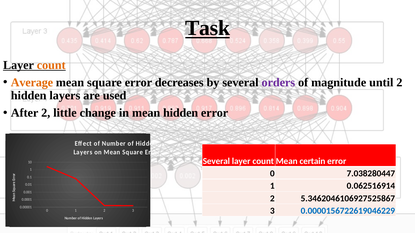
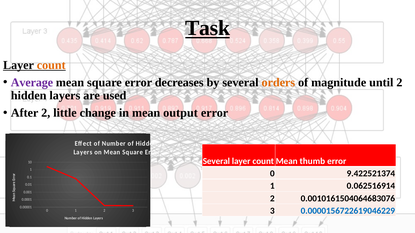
Average colour: orange -> purple (32, 83)
orders colour: purple -> orange (278, 83)
hidden: hidden -> output (181, 113)
certain: certain -> thumb (312, 161)
7.038280447: 7.038280447 -> 9.422521374 (371, 174)
5.3462046106927525867: 5.3462046106927525867 -> 0.0010161504064683076 (348, 199)
